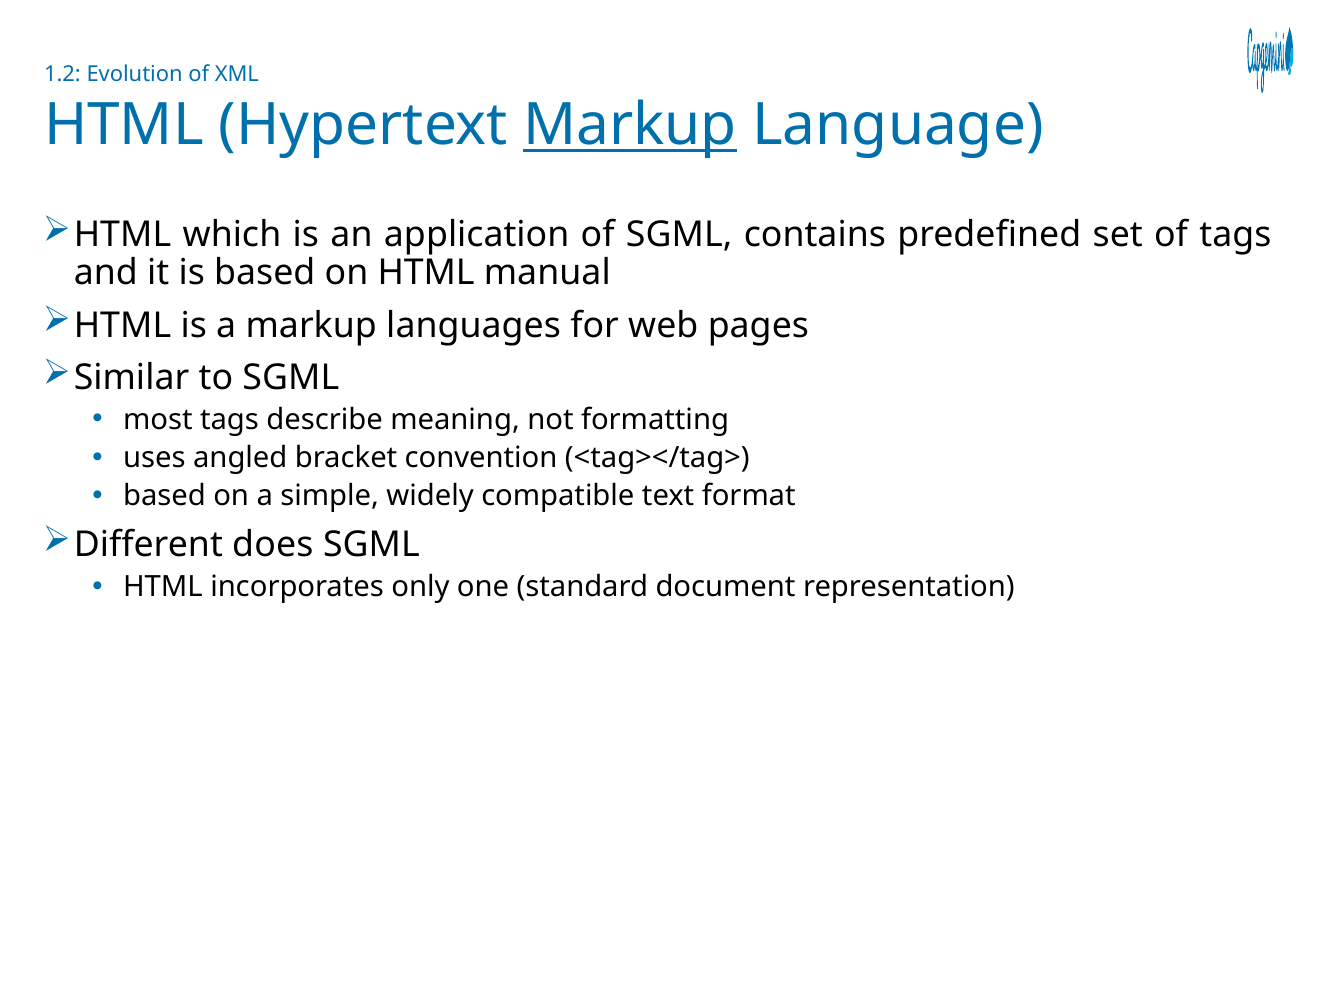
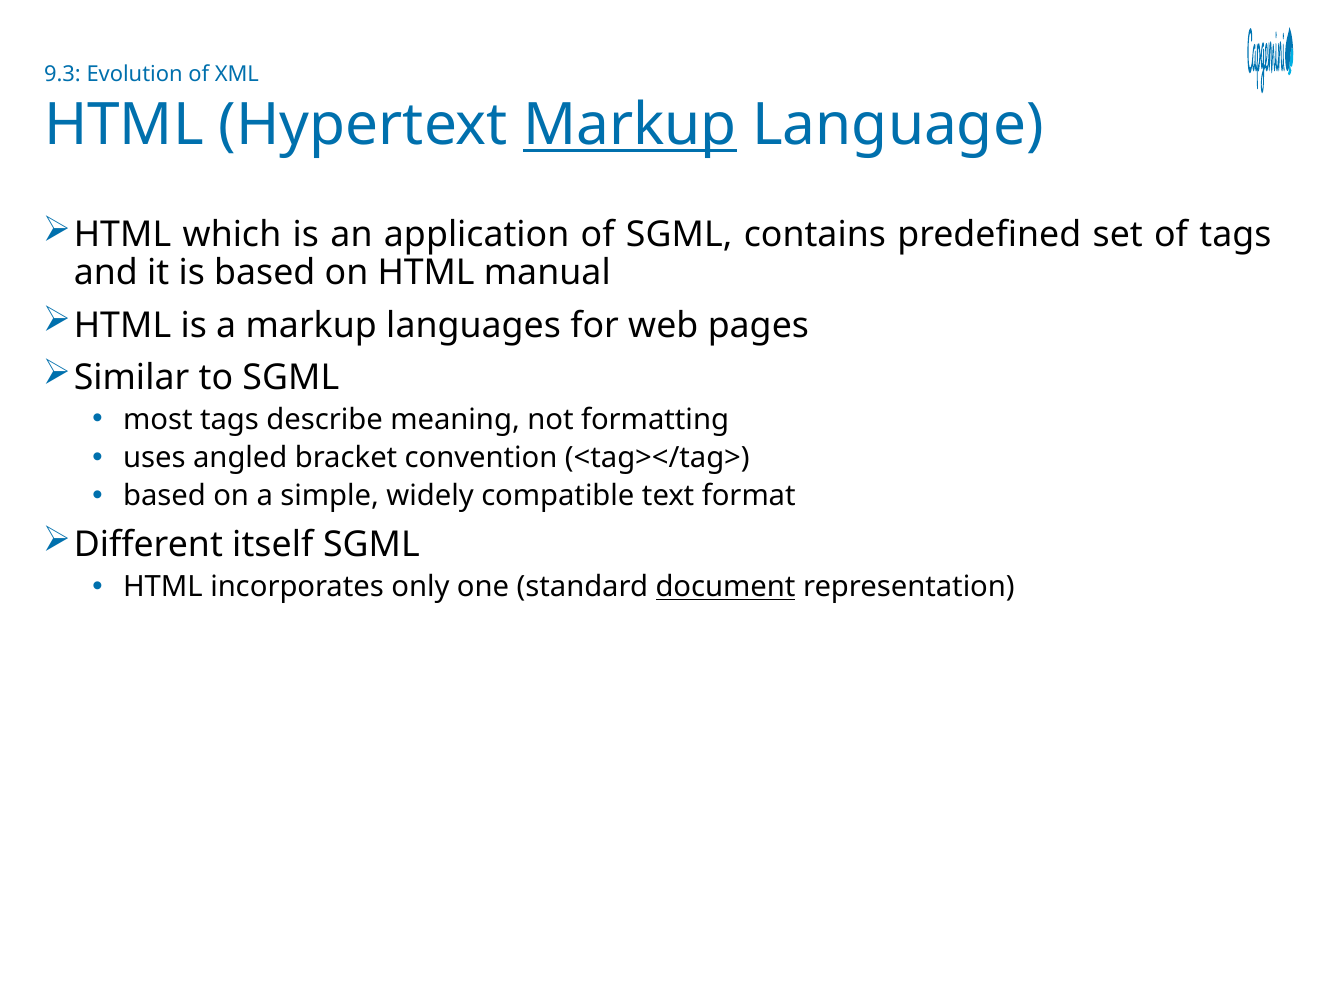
1.2: 1.2 -> 9.3 (62, 74)
does: does -> itself (273, 545)
document underline: none -> present (726, 587)
